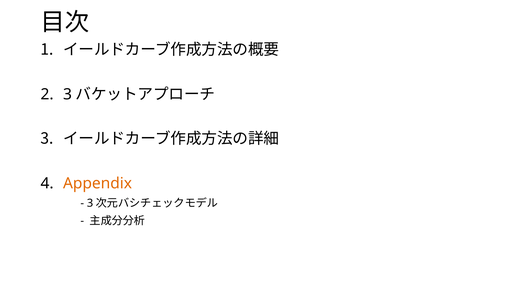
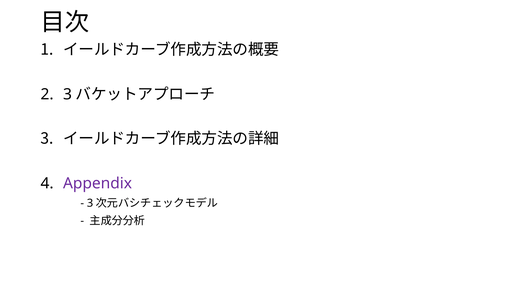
Appendix colour: orange -> purple (98, 183)
